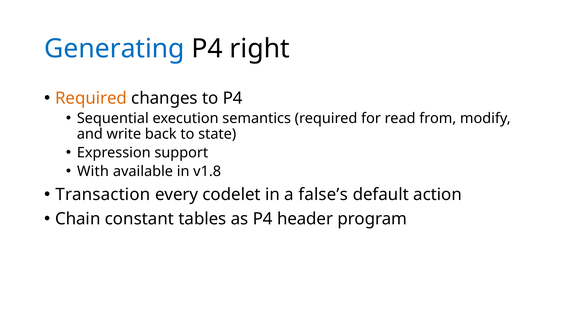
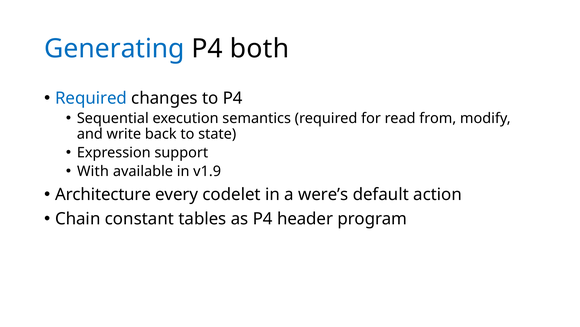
right: right -> both (260, 49)
Required colour: orange -> blue (91, 98)
v1.8: v1.8 -> v1.9 (207, 171)
Transaction: Transaction -> Architecture (103, 194)
false’s: false’s -> were’s (323, 194)
